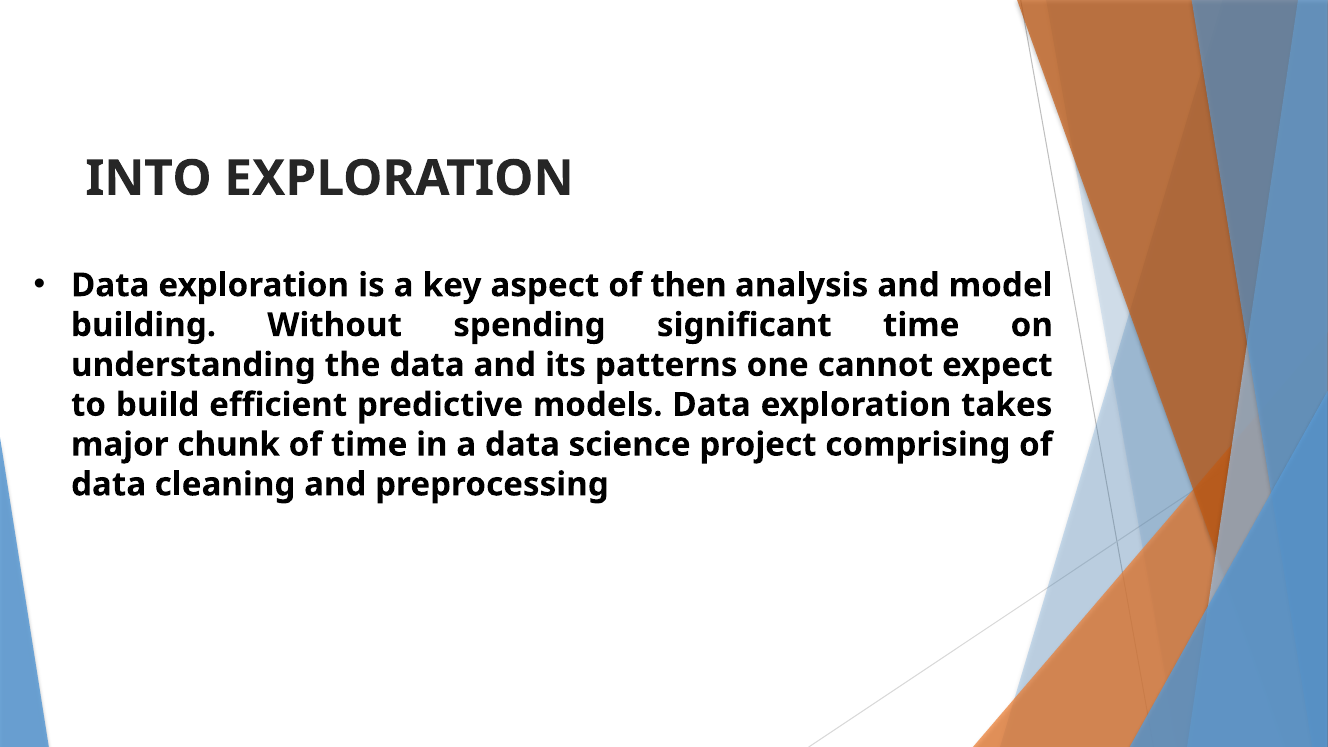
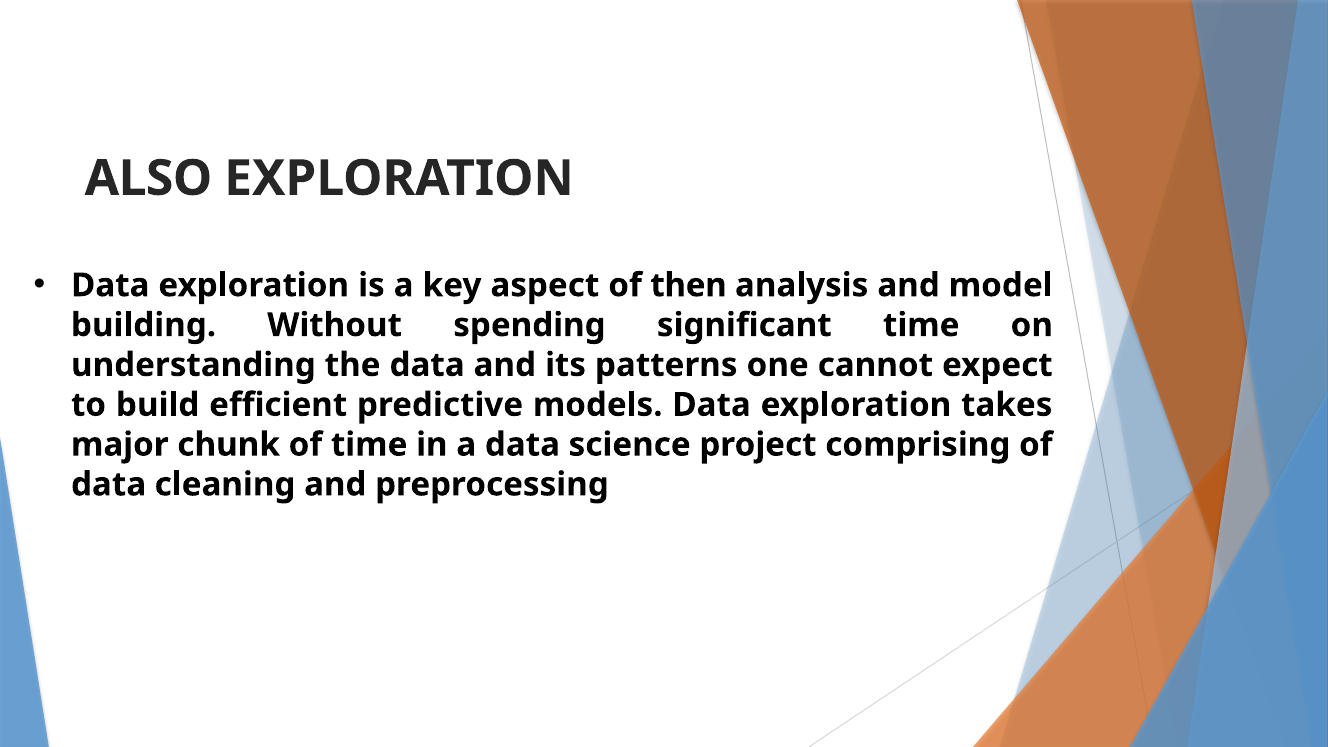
INTO: INTO -> ALSO (148, 178)
